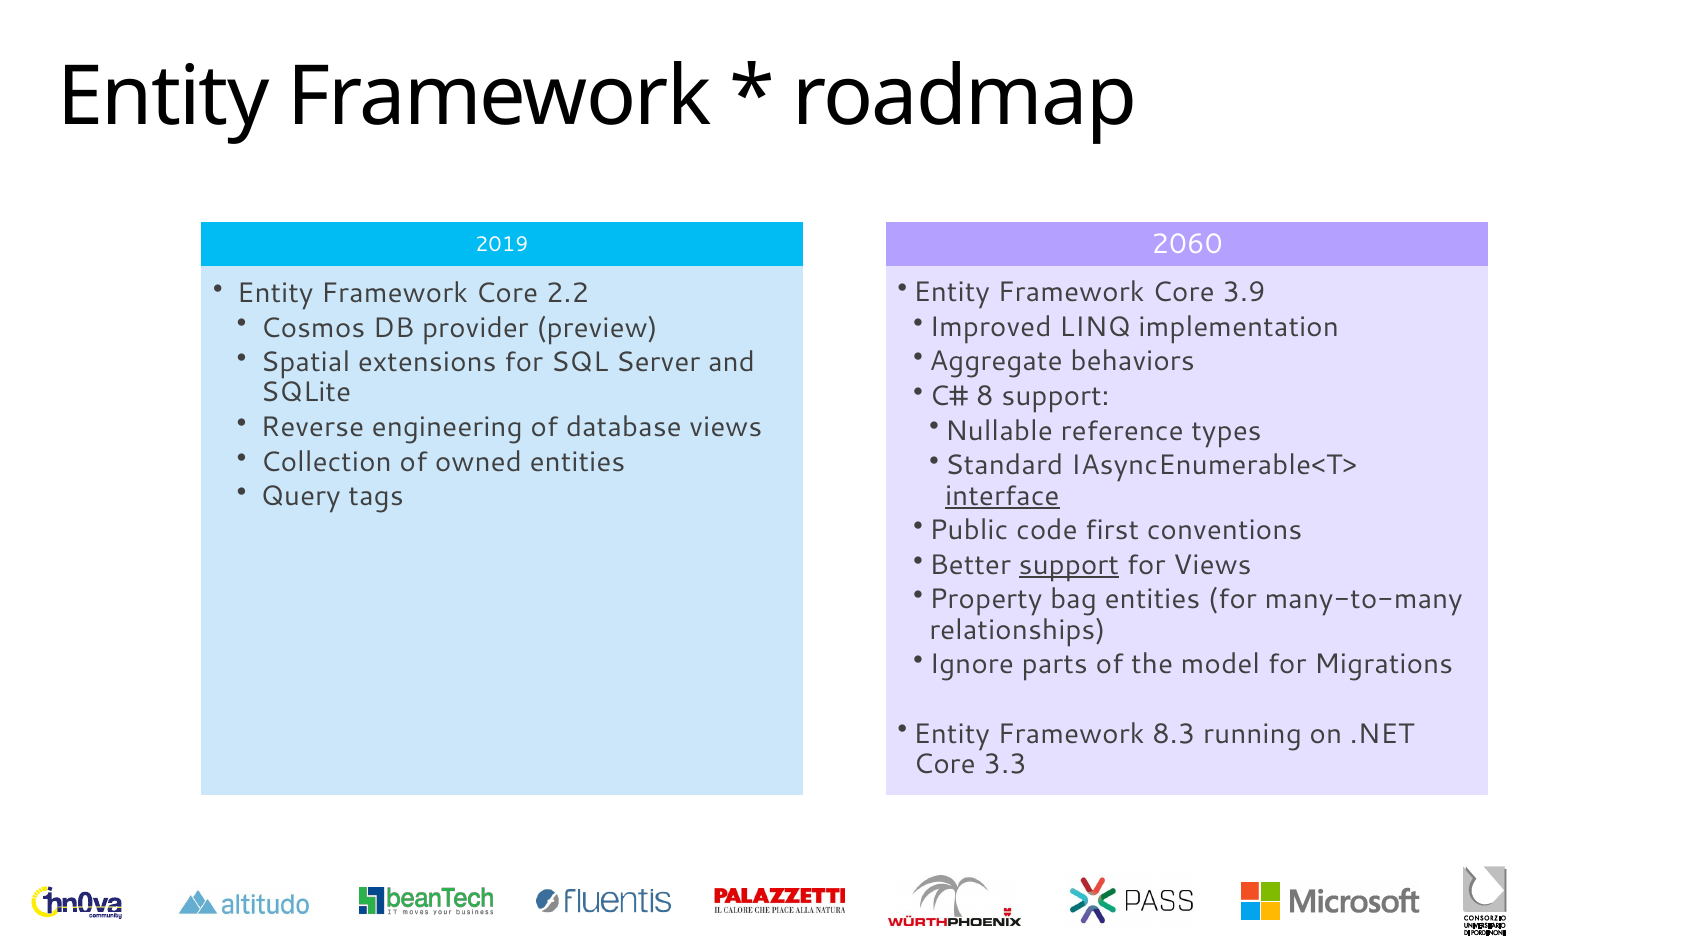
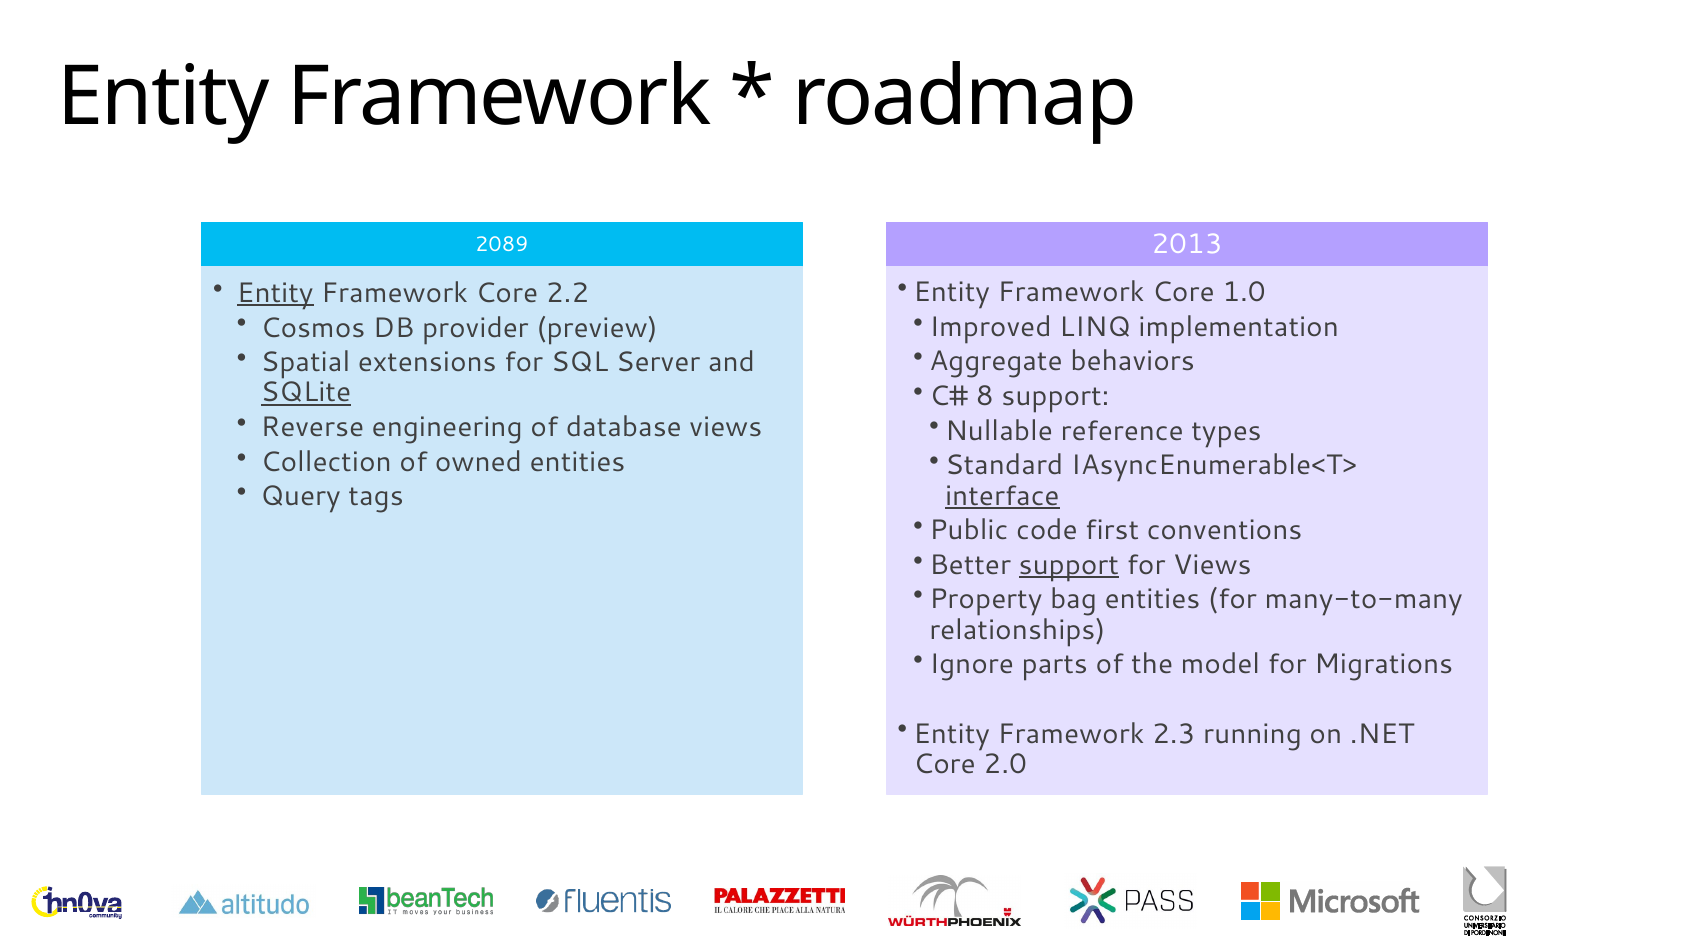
2060: 2060 -> 2013 (1187, 244)
2019: 2019 -> 2089 (502, 244)
3.9: 3.9 -> 1.0 (1244, 292)
Entity underline: none -> present (275, 293)
SQLite underline: none -> present (306, 393)
8.3: 8.3 -> 2.3 (1174, 734)
3.3: 3.3 -> 2.0 (1005, 764)
